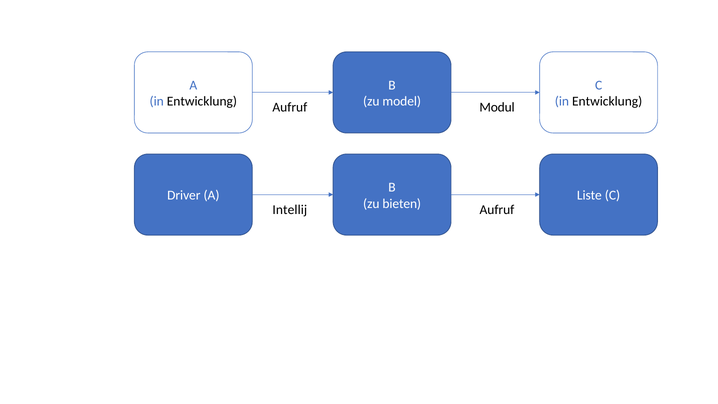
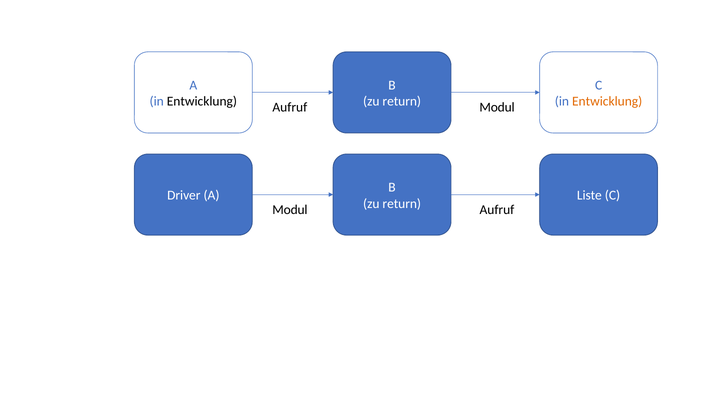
model: model -> return (402, 101)
Entwicklung colour: black -> orange (607, 101)
bieten: bieten -> return (402, 204)
Intellij: Intellij -> Modul (290, 209)
